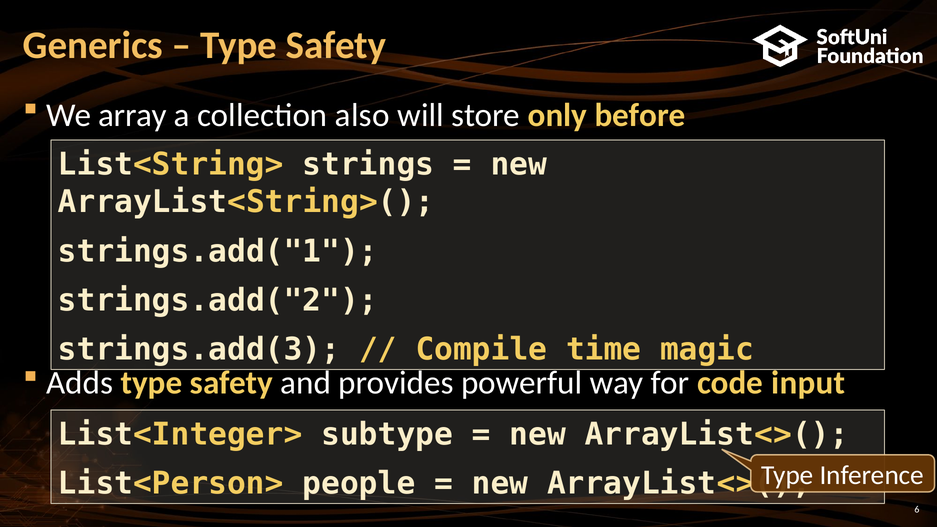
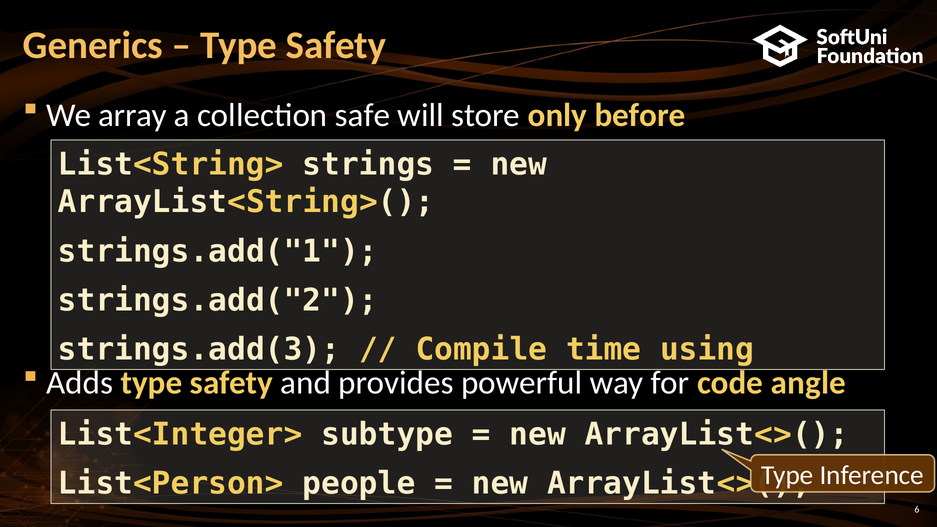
also: also -> safe (362, 115)
magic: magic -> using (707, 350)
input: input -> angle (808, 383)
